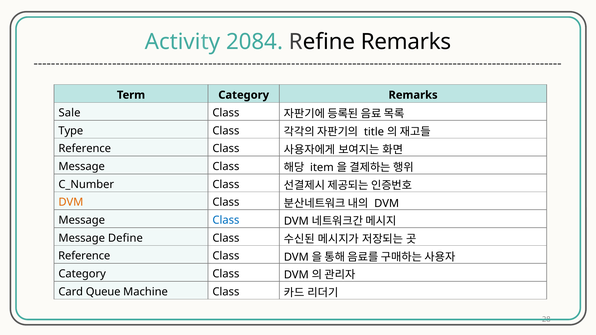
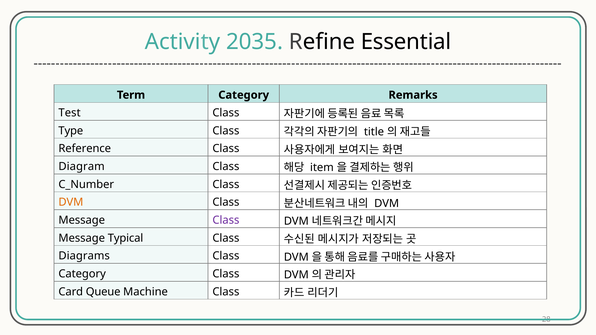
2084: 2084 -> 2035 (255, 42)
Refine Remarks: Remarks -> Essential (406, 42)
Sale: Sale -> Test (70, 113)
Message: Message -> Diagram (82, 167)
Class colour: blue -> purple (226, 220)
Define: Define -> Typical (126, 238)
Reference: Reference -> Diagrams (84, 256)
